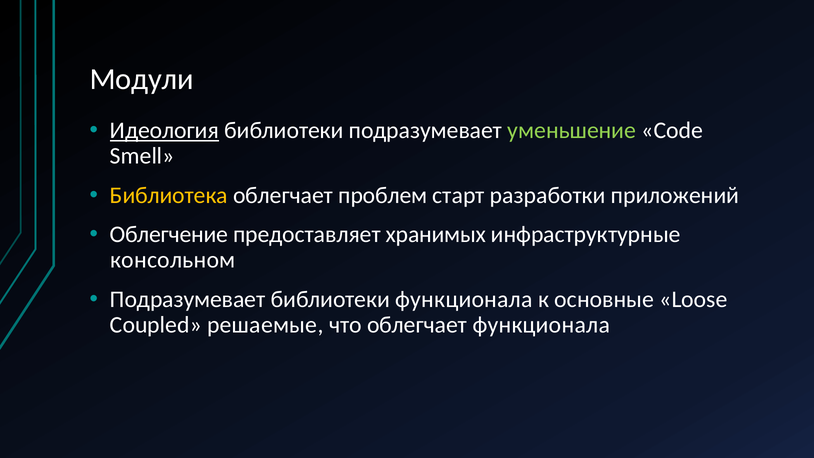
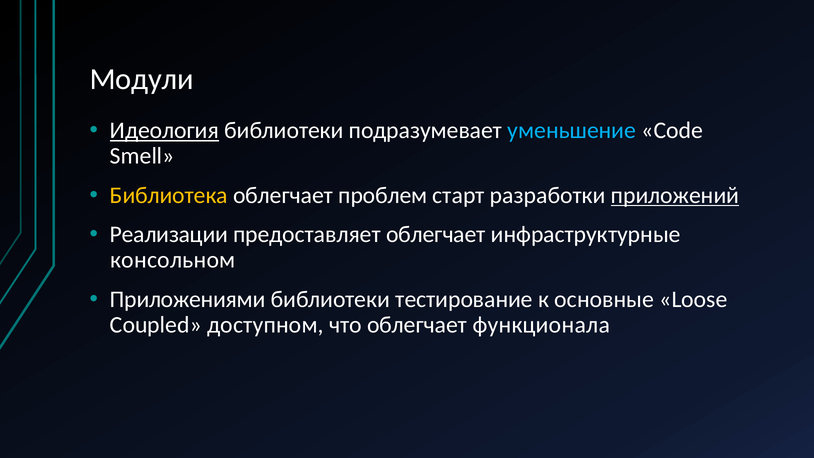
уменьшение colour: light green -> light blue (572, 130)
приложений underline: none -> present (675, 195)
Облегчение: Облегчение -> Реализации (169, 234)
предоставляет хранимых: хранимых -> облегчает (436, 234)
Подразумевает: Подразумевает -> Приложениями (188, 299)
библиотеки функционала: функционала -> тестирование (464, 299)
решаемые: решаемые -> доступном (265, 325)
